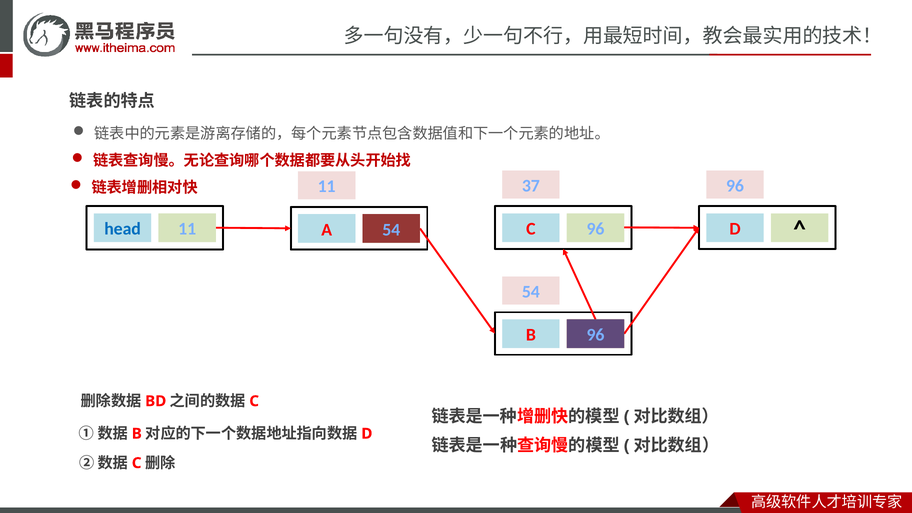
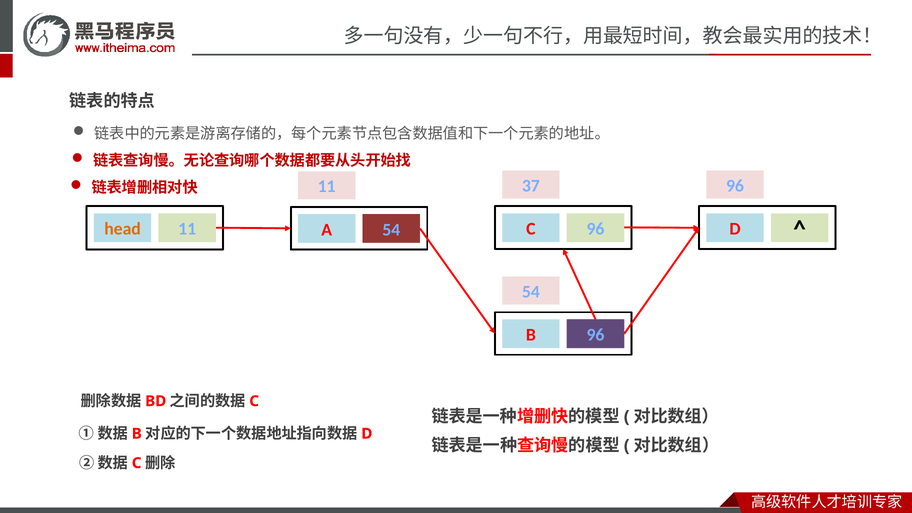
head colour: blue -> orange (123, 229)
